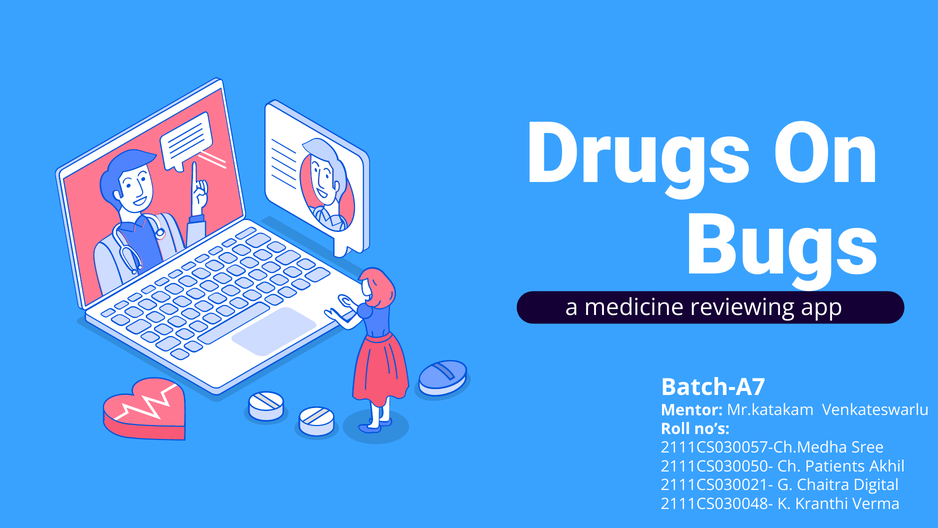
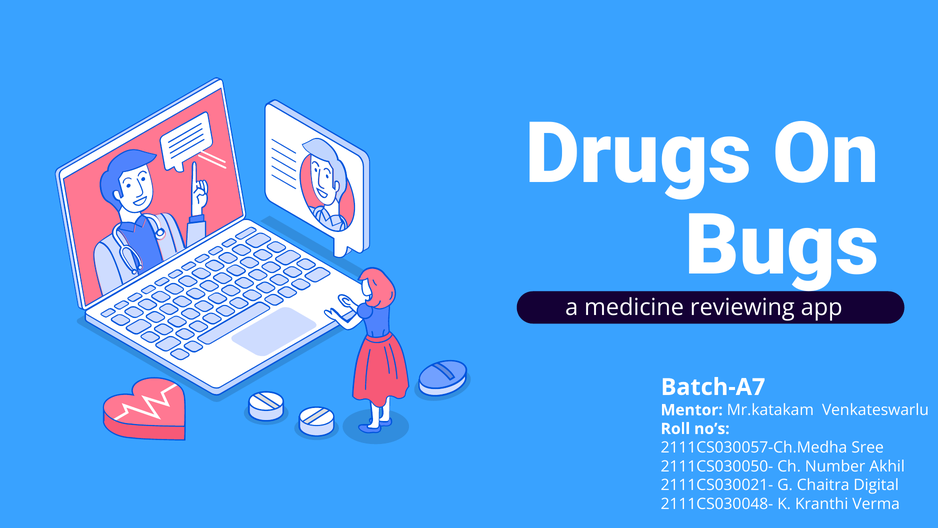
Patients: Patients -> Number (835, 466)
